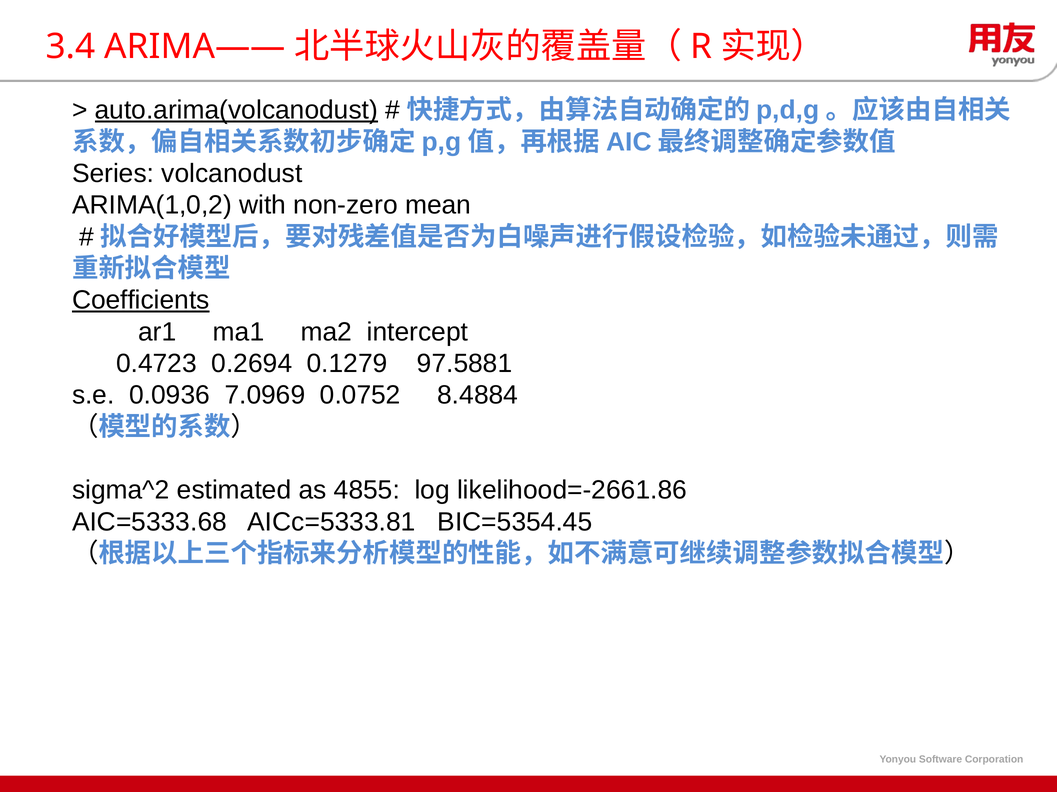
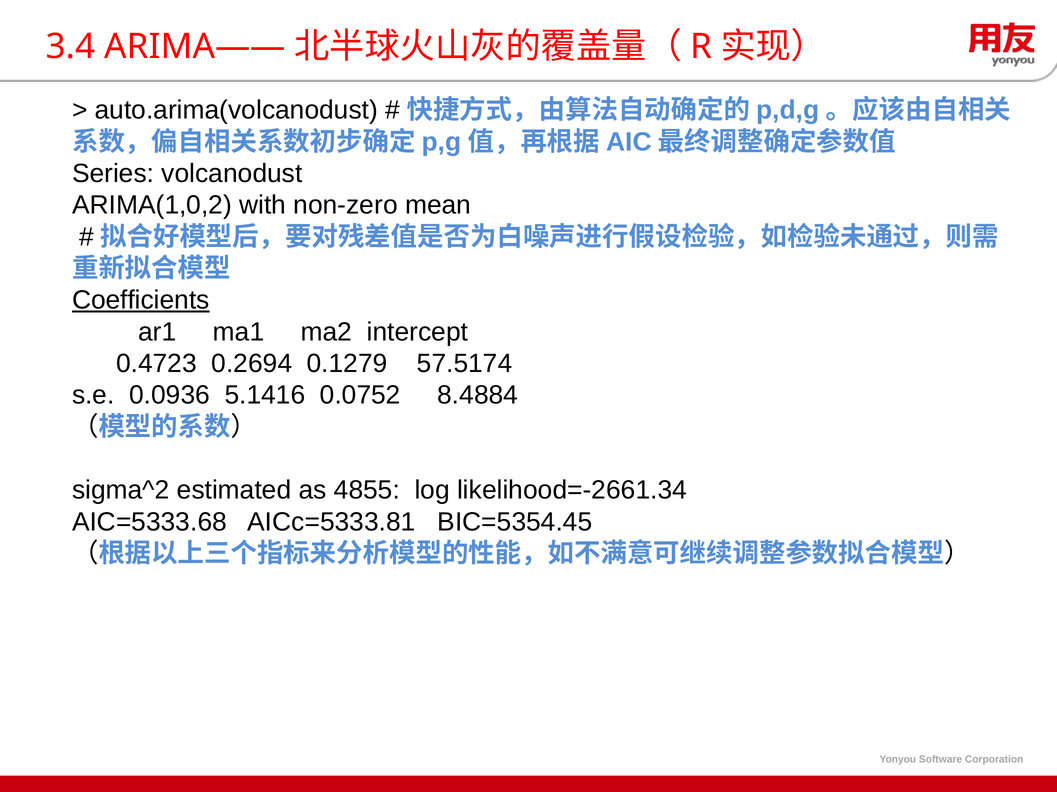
auto.arima(volcanodust underline: present -> none (236, 110)
97.5881: 97.5881 -> 57.5174 (465, 364)
7.0969: 7.0969 -> 5.1416 (265, 396)
likelihood=-2661.86: likelihood=-2661.86 -> likelihood=-2661.34 (572, 491)
